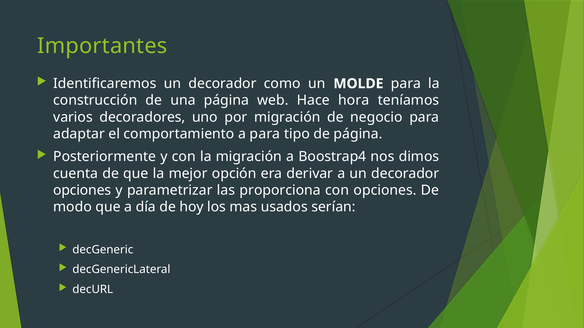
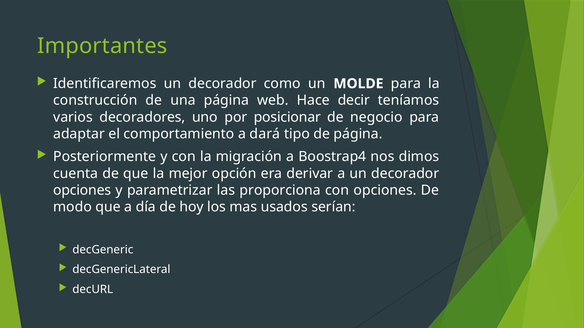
hora: hora -> decir (354, 101)
por migración: migración -> posicionar (287, 117)
a para: para -> dará (265, 134)
